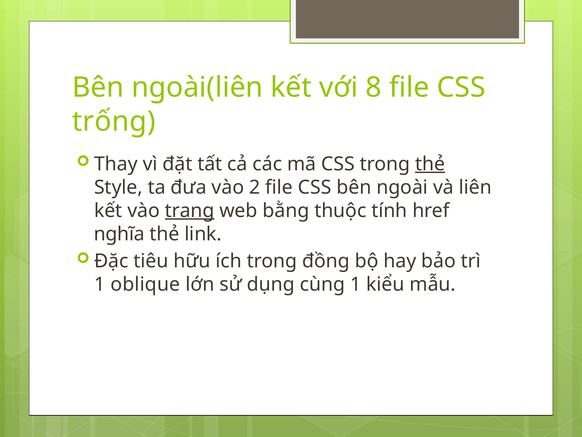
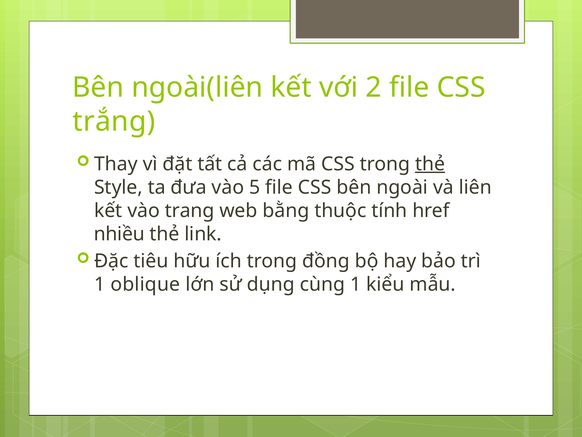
8: 8 -> 2 (374, 87)
trống: trống -> trắng (114, 121)
2: 2 -> 5 (255, 187)
trang underline: present -> none (190, 210)
nghĩa: nghĩa -> nhiều (119, 234)
